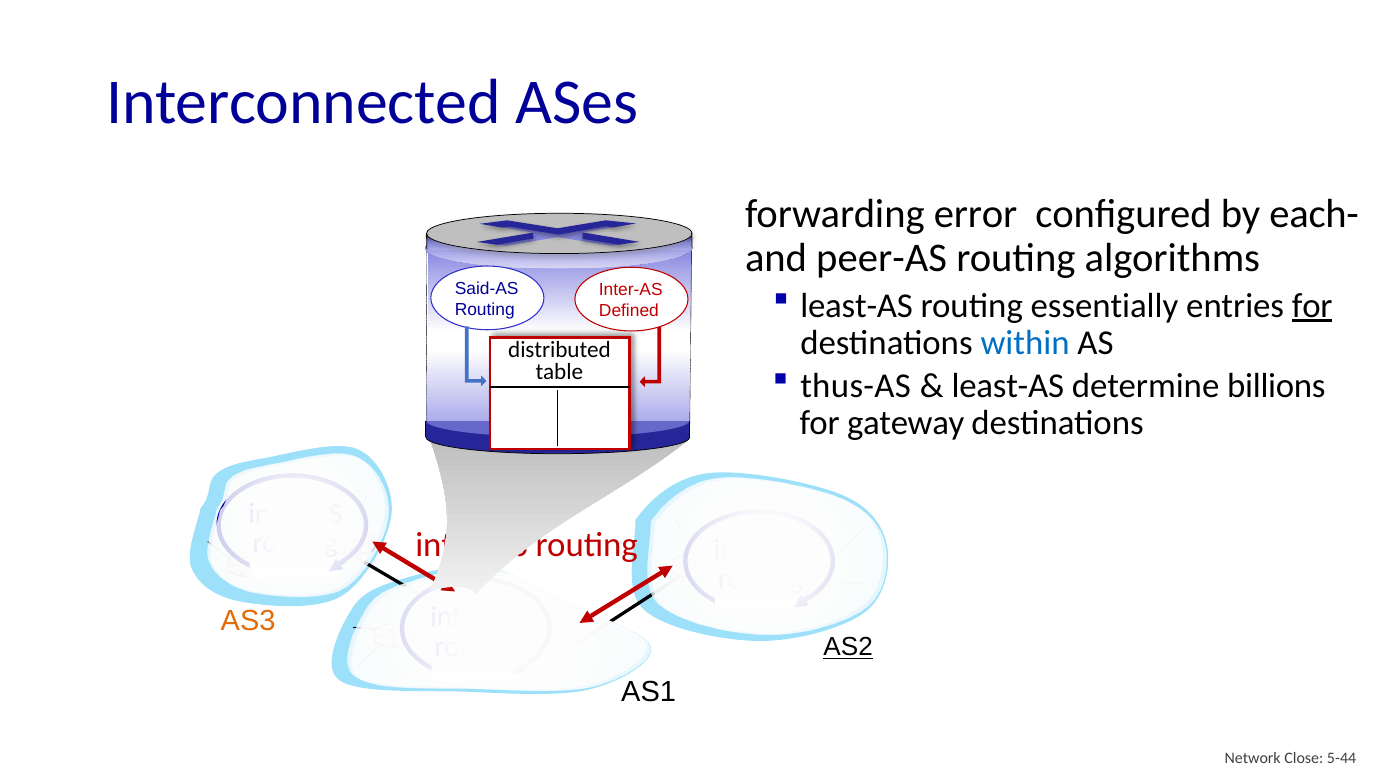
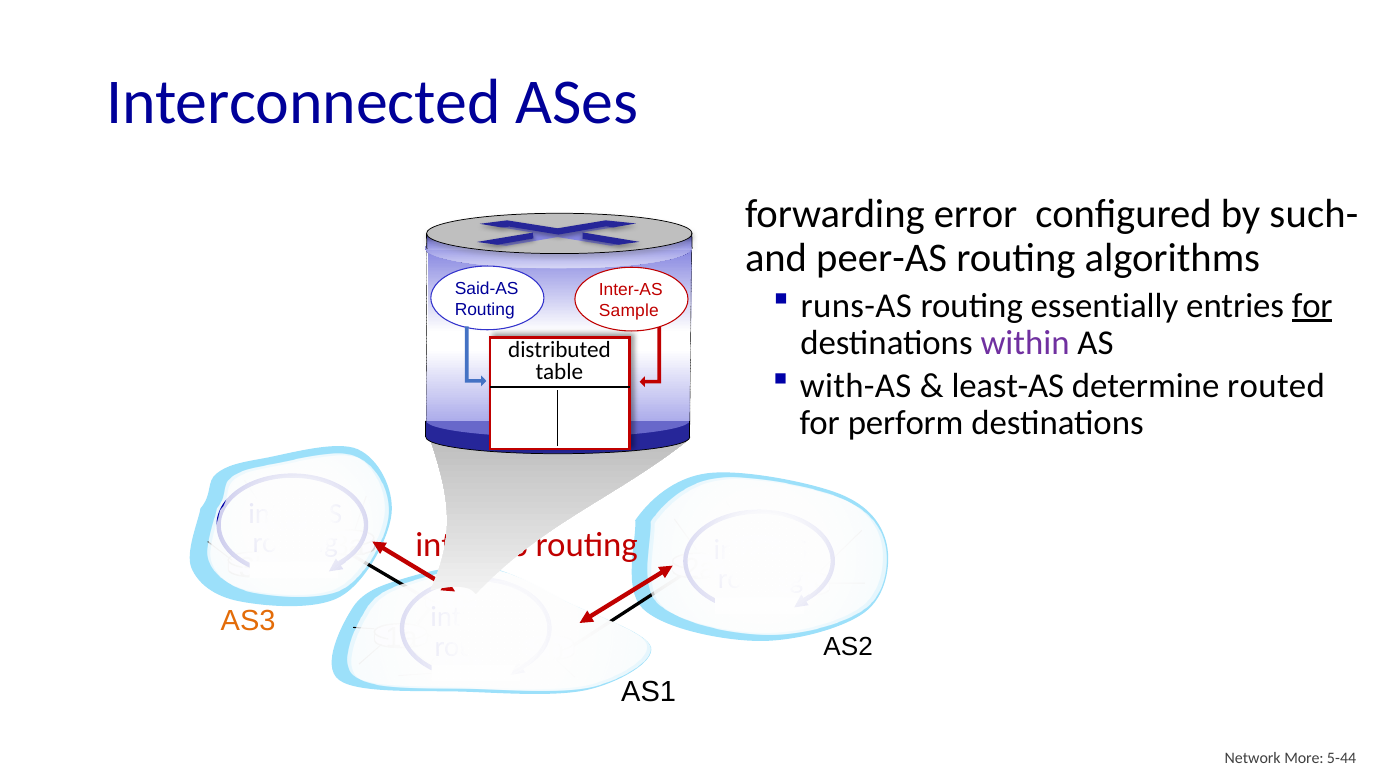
each-: each- -> such- (1314, 214)
Defined: Defined -> Sample (629, 311)
least-AS: least-AS -> runs-AS (856, 305)
within colour: blue -> purple (1025, 343)
thus-AS: thus-AS -> with-AS (856, 385)
billions: billions -> routed (1276, 385)
gateway: gateway -> perform (906, 423)
AS2 underline: present -> none (848, 647)
Close: Close -> More (1304, 758)
